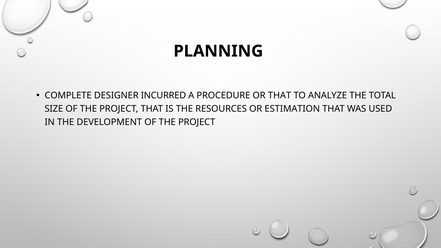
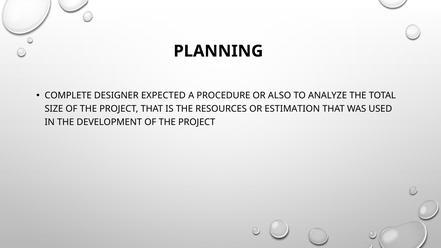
INCURRED: INCURRED -> EXPECTED (163, 96)
OR THAT: THAT -> ALSO (280, 96)
